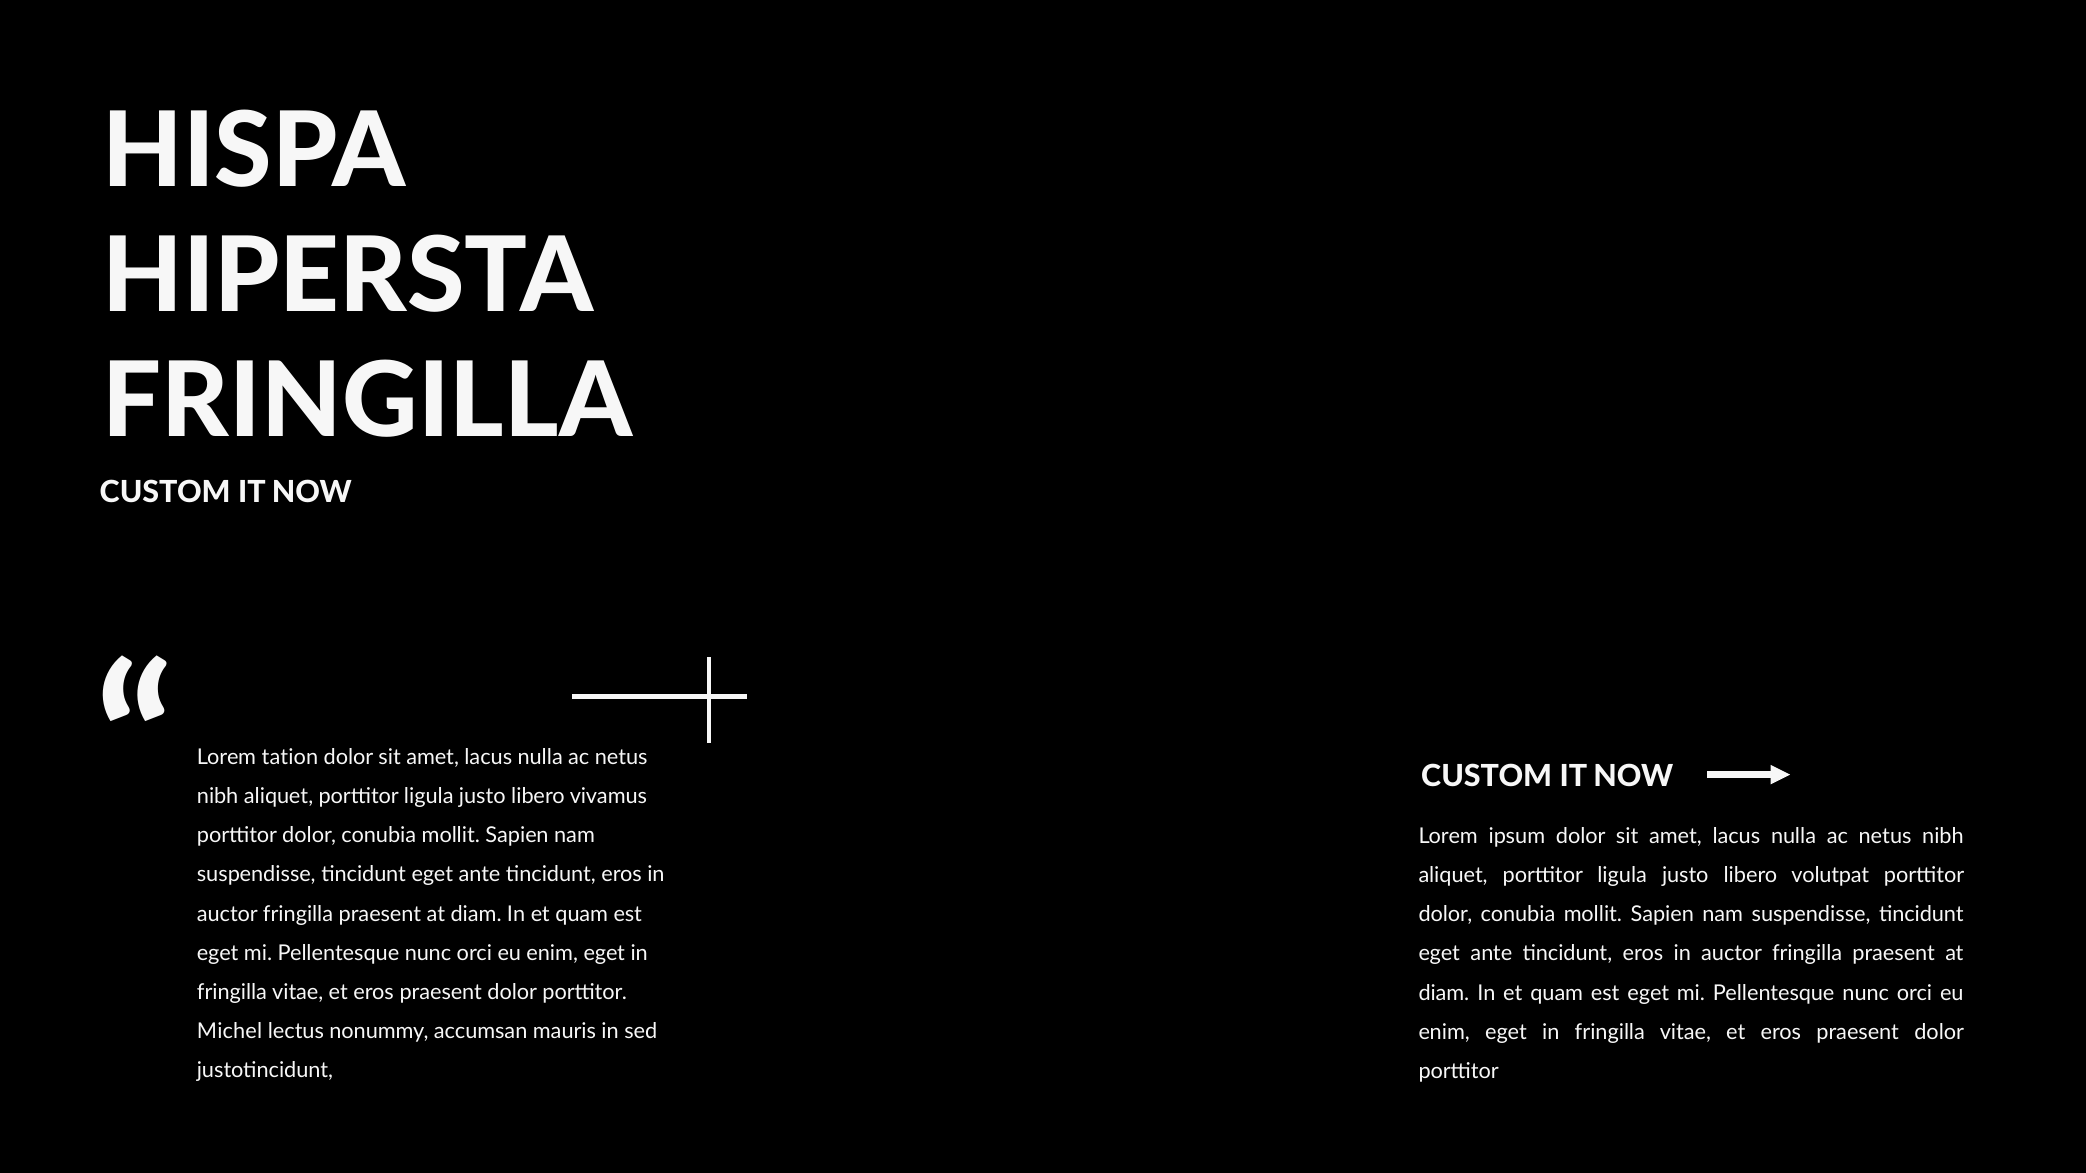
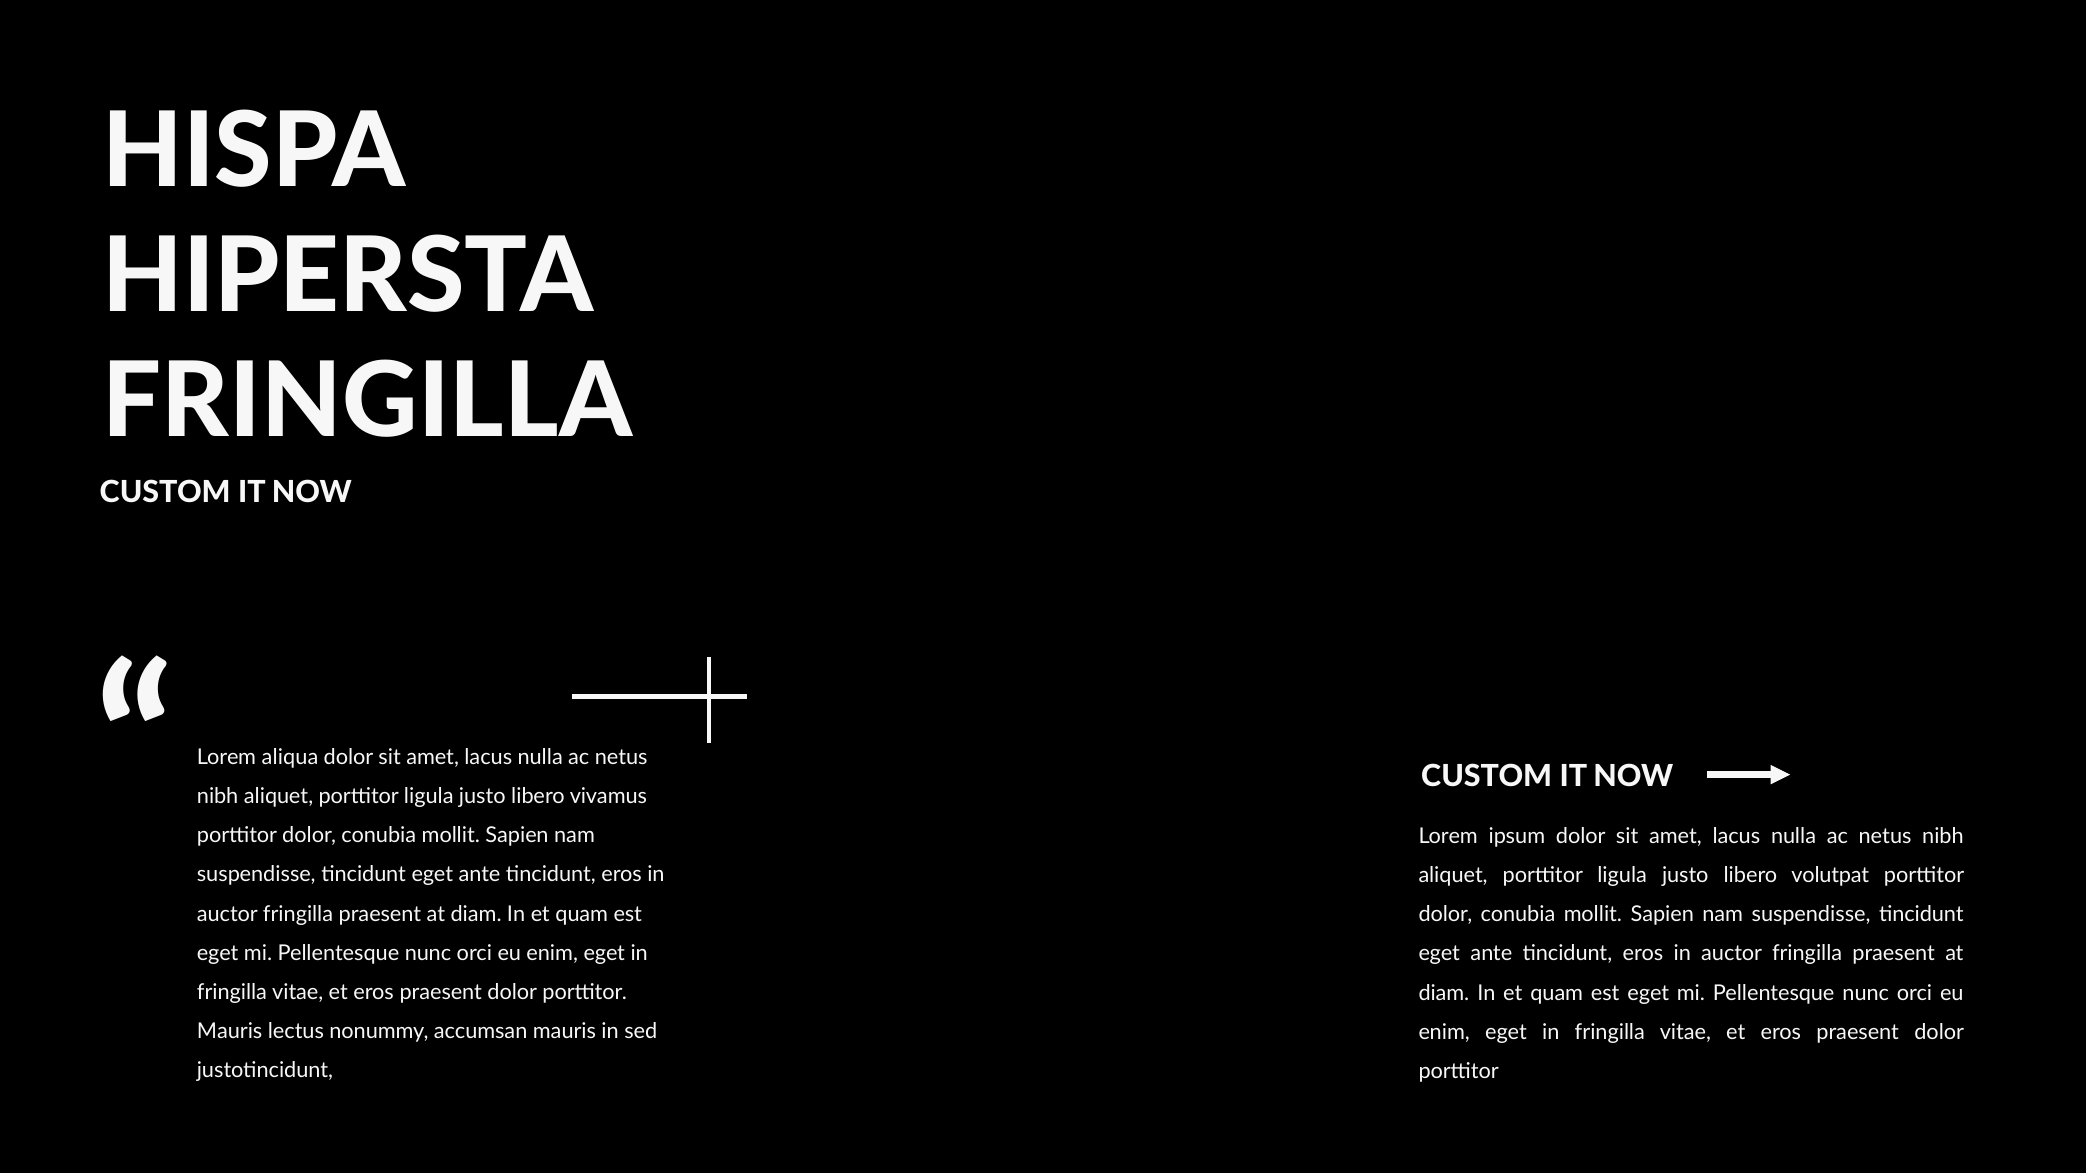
tation: tation -> aliqua (290, 758)
Michel: Michel -> Mauris (230, 1032)
